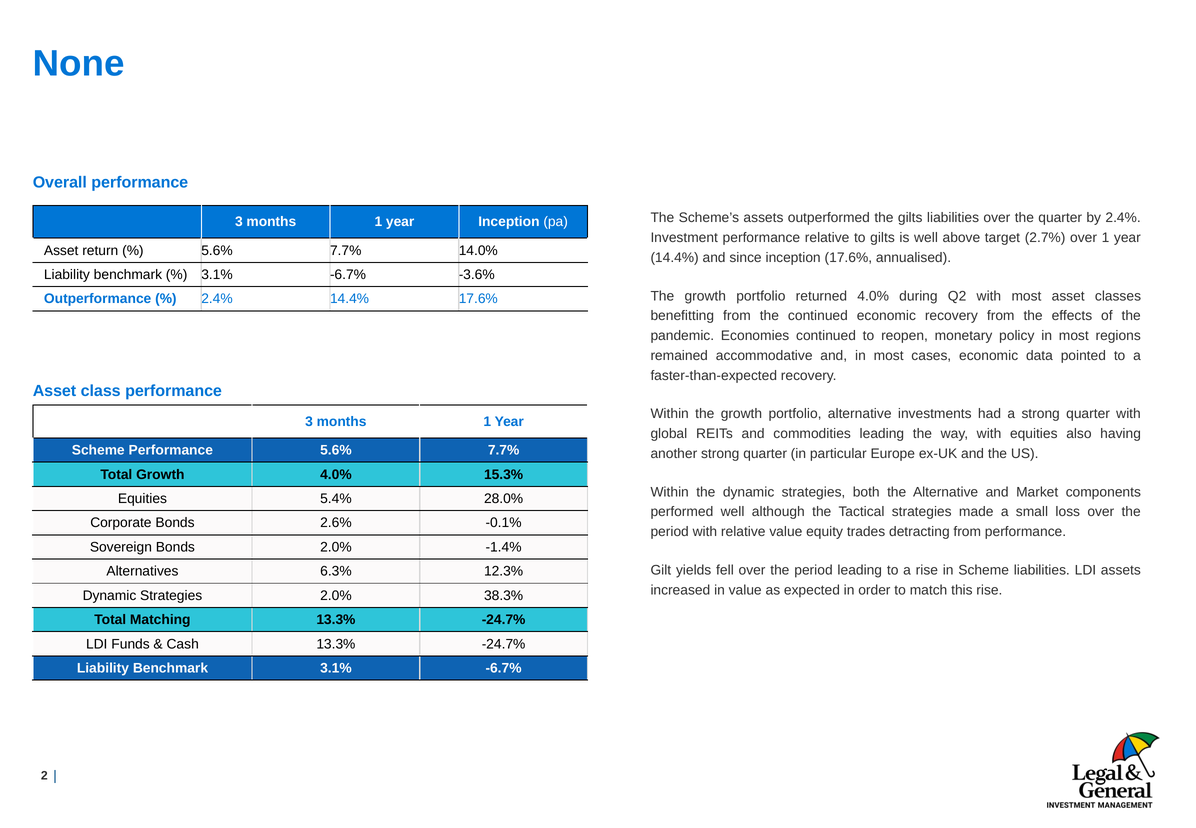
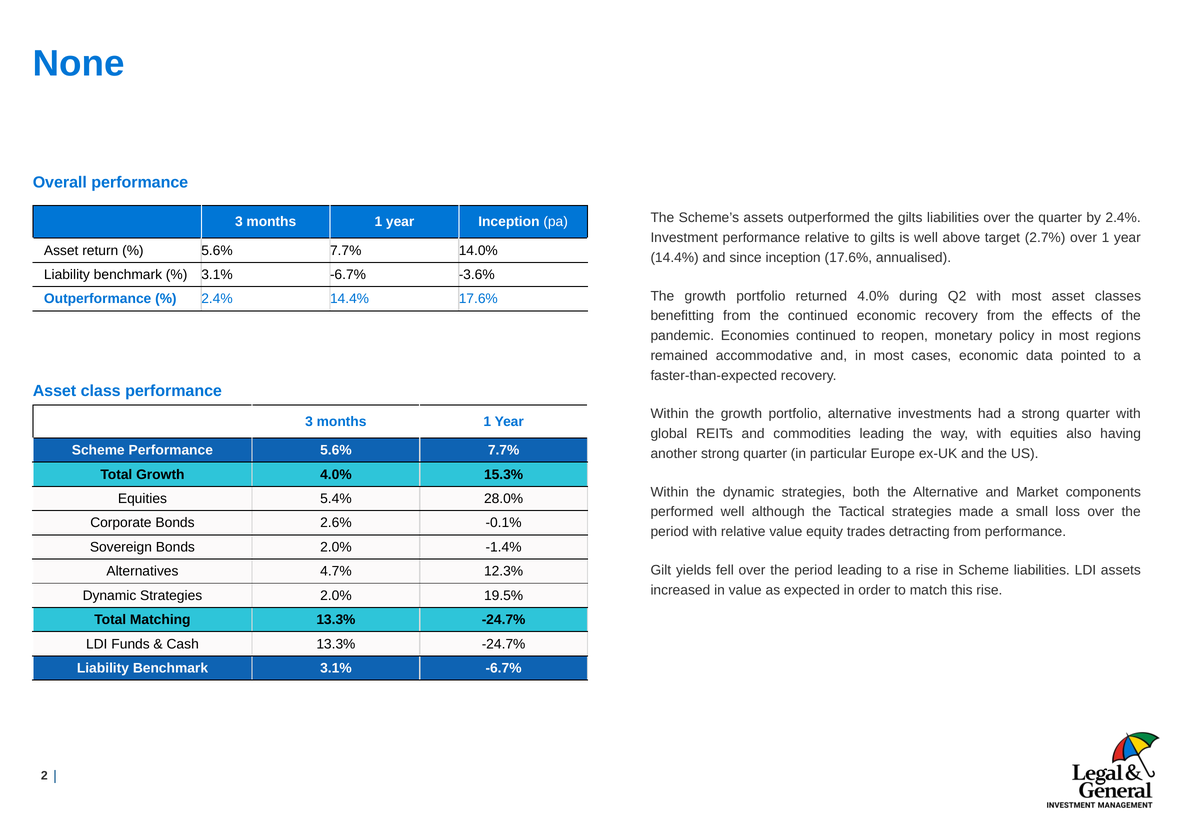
6.3%: 6.3% -> 4.7% (336, 571)
38.3%: 38.3% -> 19.5% (504, 596)
